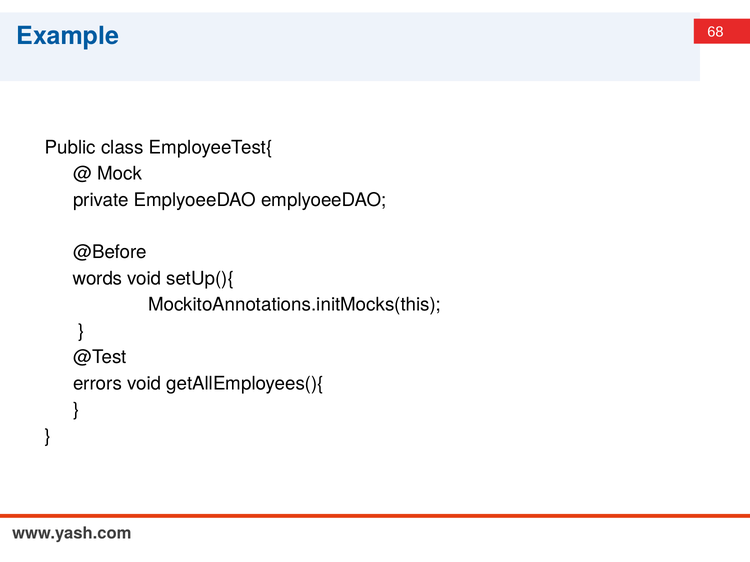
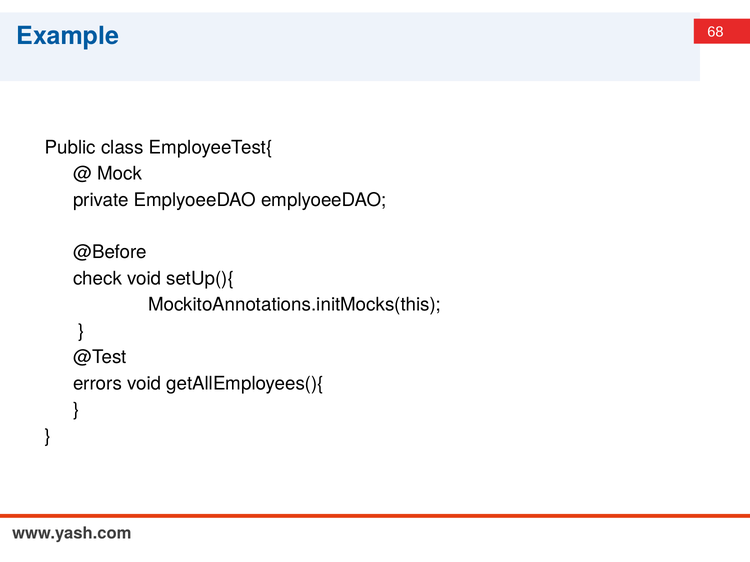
words: words -> check (97, 279)
